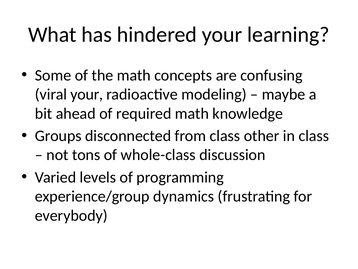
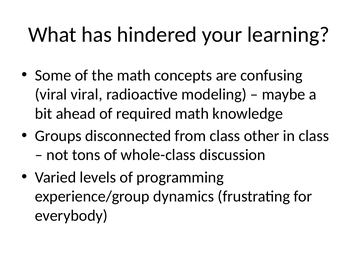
viral your: your -> viral (87, 94)
